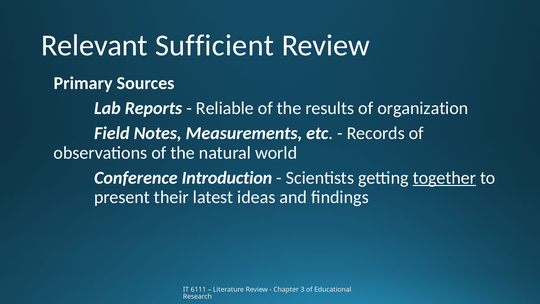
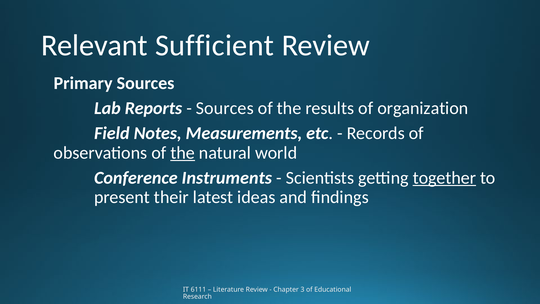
Reliable: Reliable -> Sources (225, 108)
the underline: none -> present (183, 153)
Introduction: Introduction -> Instruments (227, 178)
